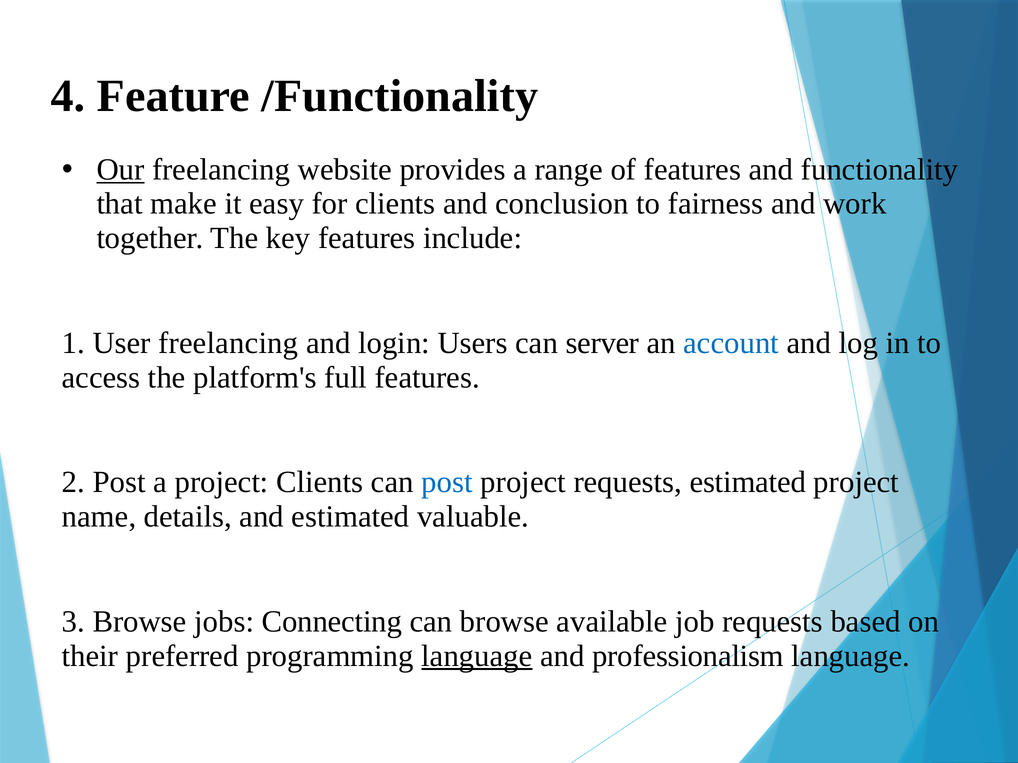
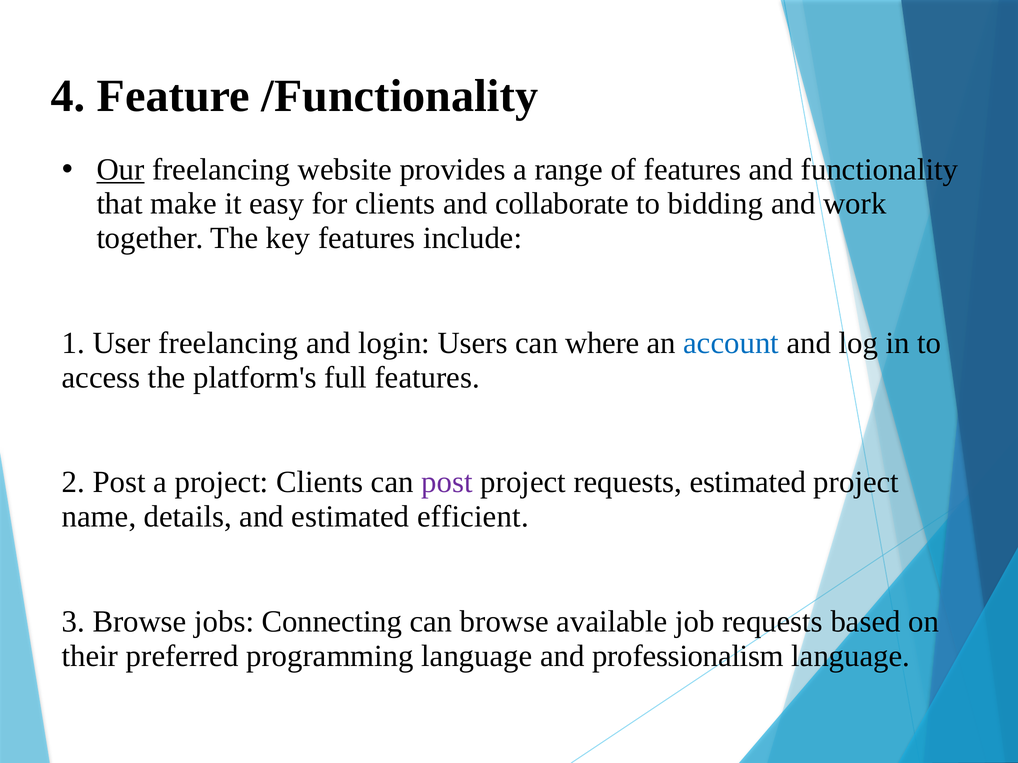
conclusion: conclusion -> collaborate (562, 204)
fairness: fairness -> bidding (715, 204)
server: server -> where (602, 343)
post colour: blue -> purple (447, 483)
valuable: valuable -> efficient (473, 517)
language underline: present -> none (477, 656)
